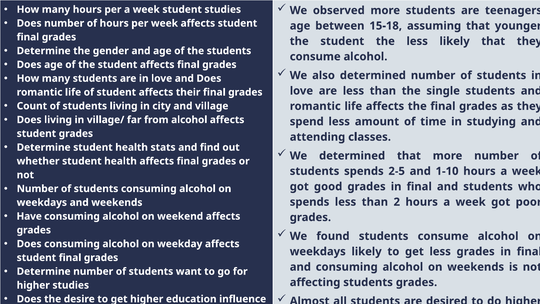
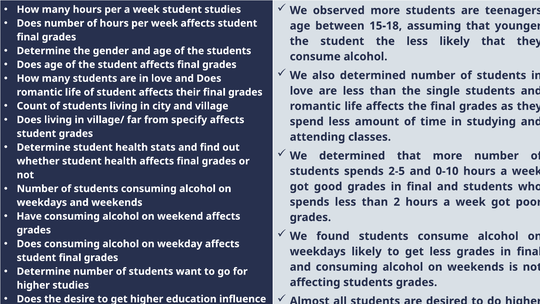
from alcohol: alcohol -> specify (189, 120)
1-10: 1-10 -> 0-10 (447, 171)
